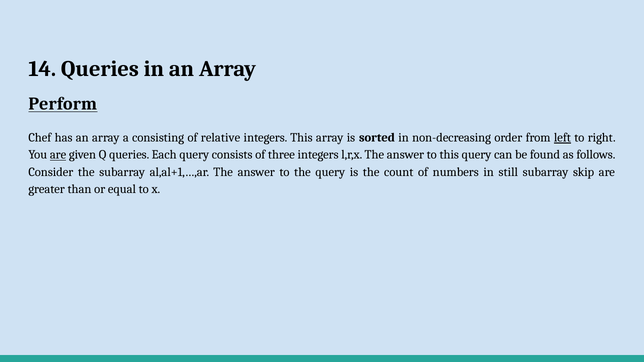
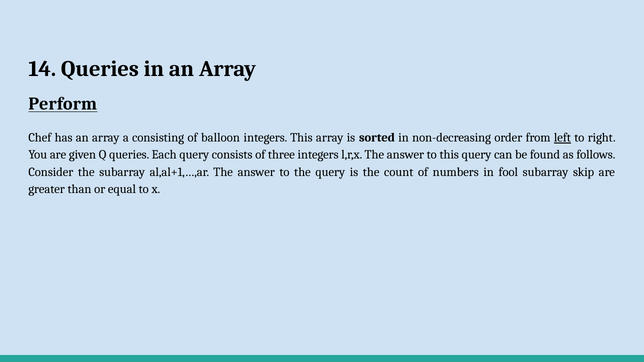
relative: relative -> balloon (220, 138)
are underline: present -> none (58, 155)
still: still -> fool (508, 172)
